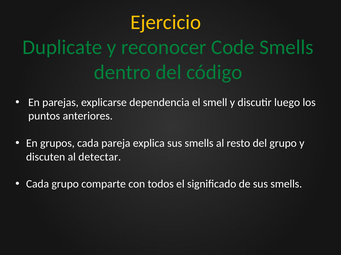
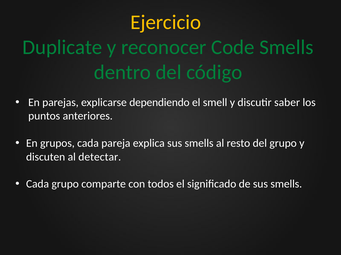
dependencia: dependencia -> dependiendo (159, 103)
luego: luego -> saber (287, 103)
